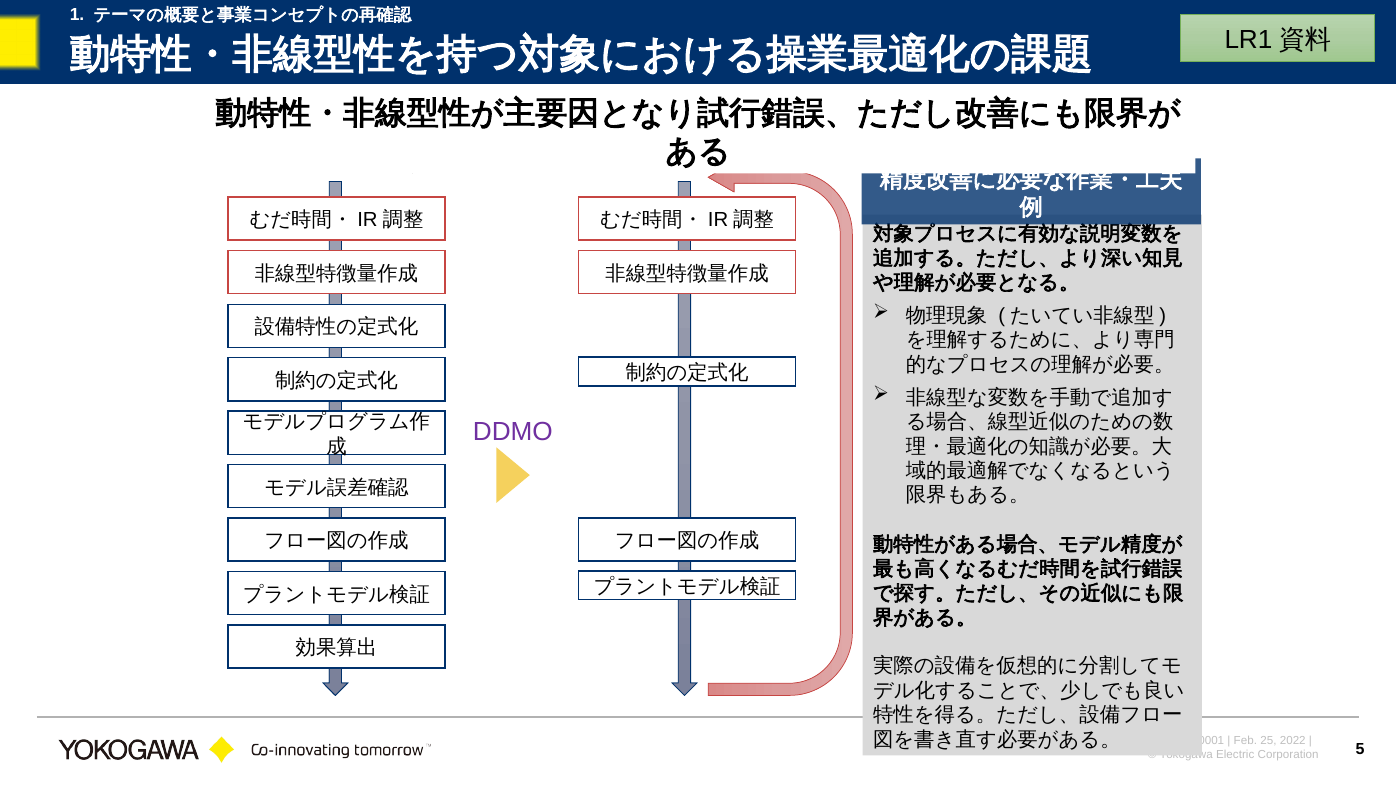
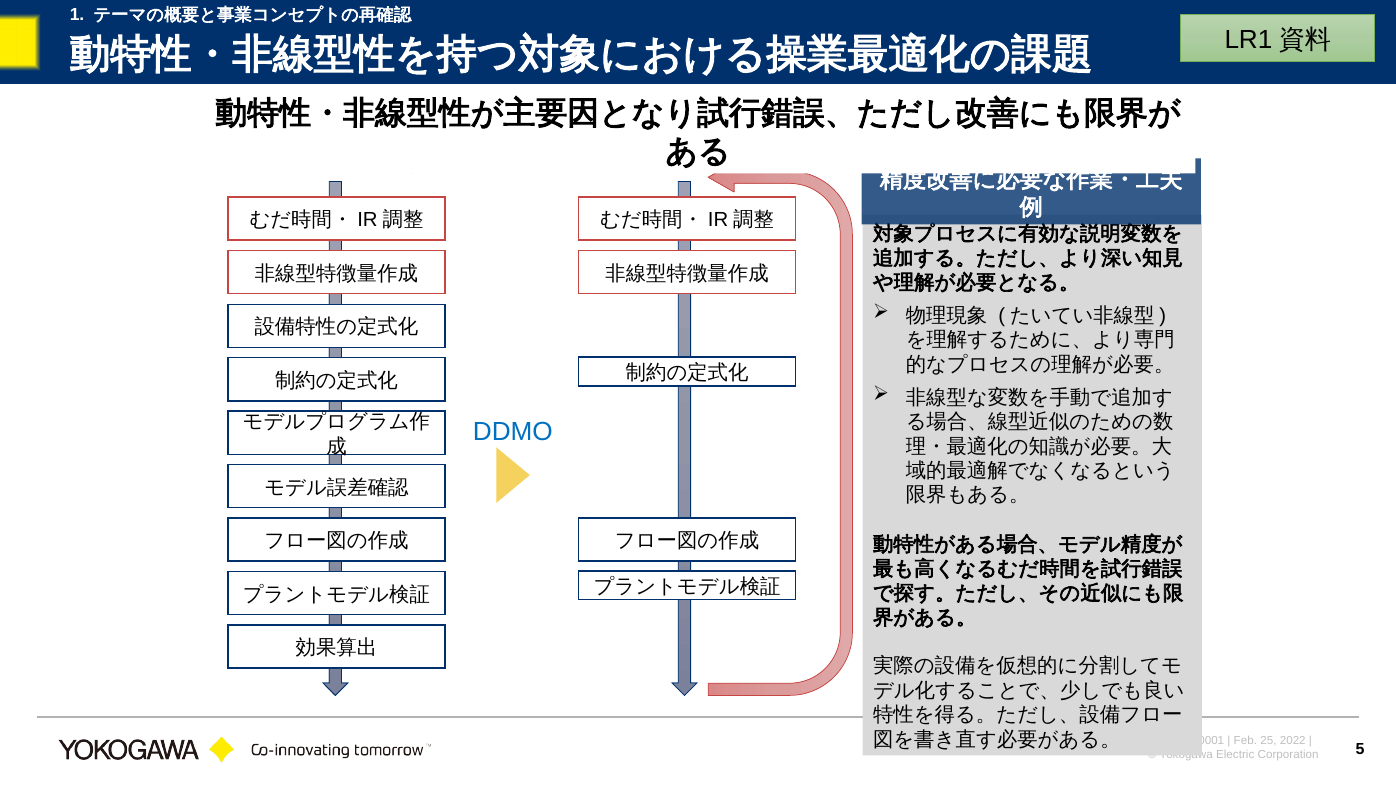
DDMO colour: purple -> blue (513, 432)
